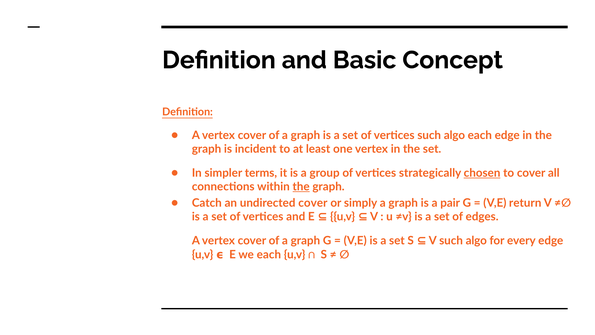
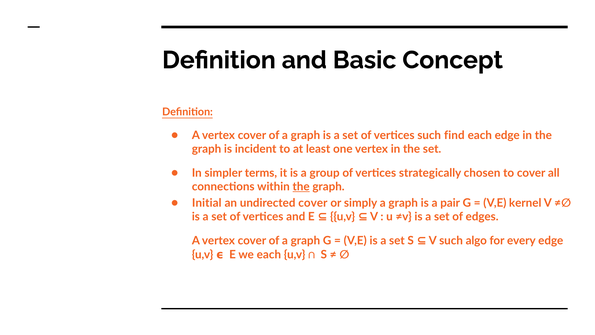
vertices such algo: algo -> find (454, 135)
chosen underline: present -> none (482, 173)
Catch: Catch -> Initial (207, 203)
return: return -> kernel (525, 203)
